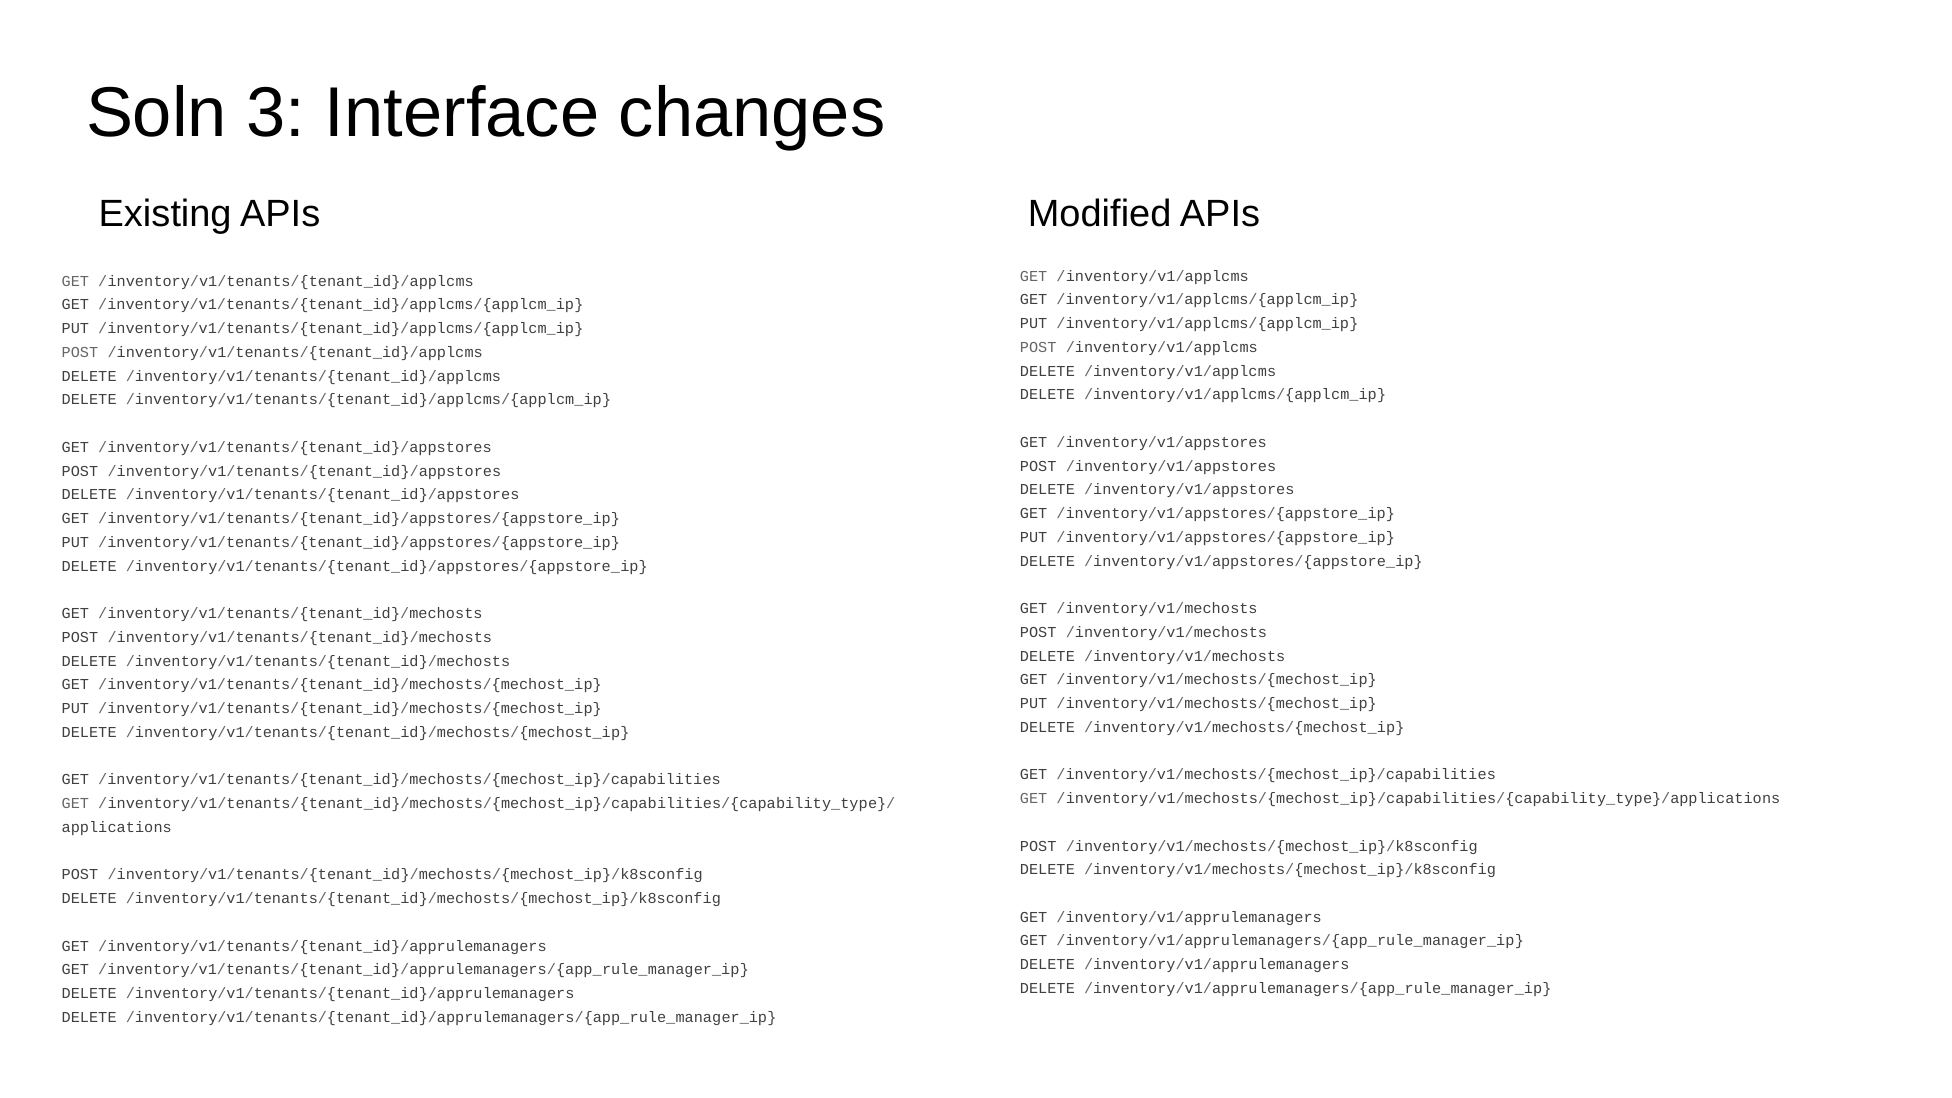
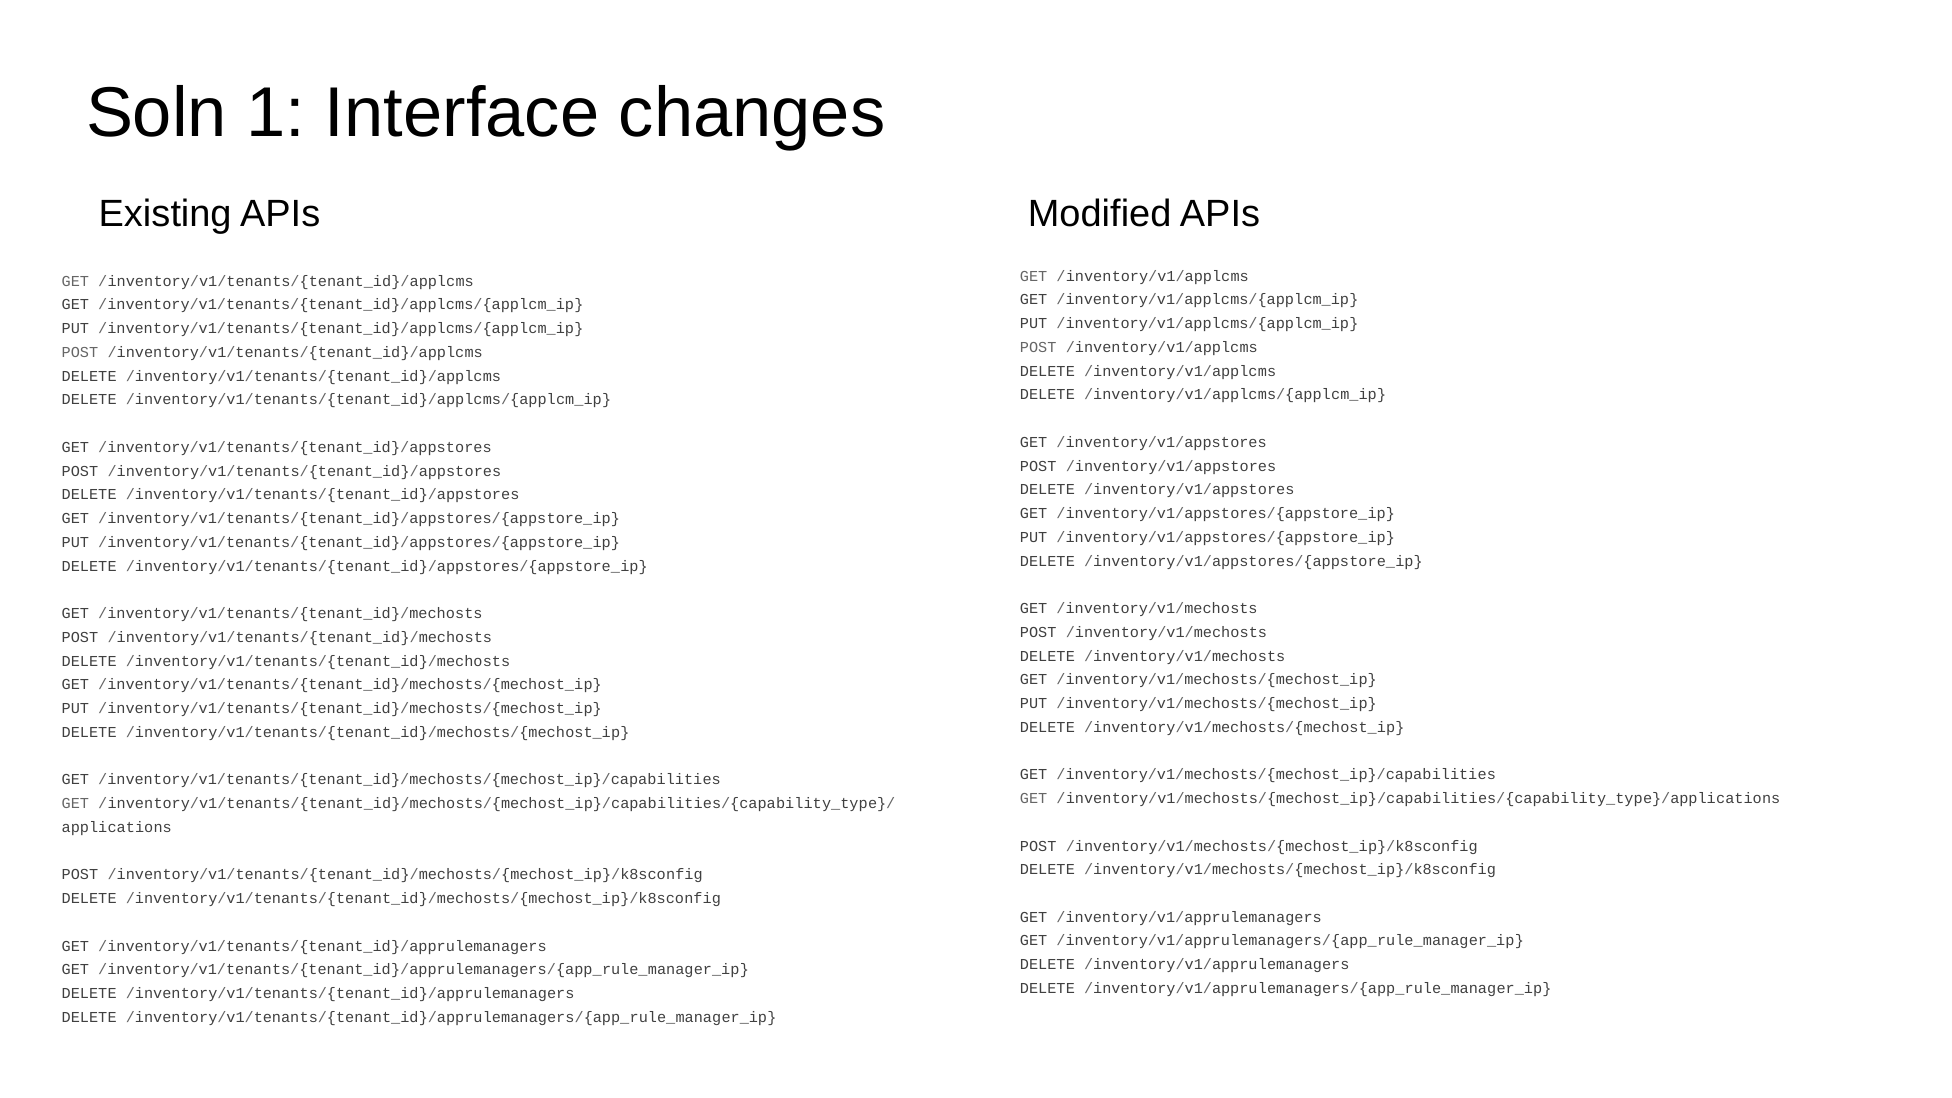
3: 3 -> 1 (276, 113)
